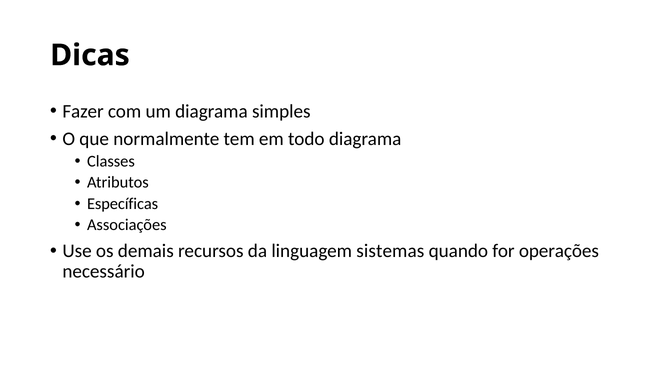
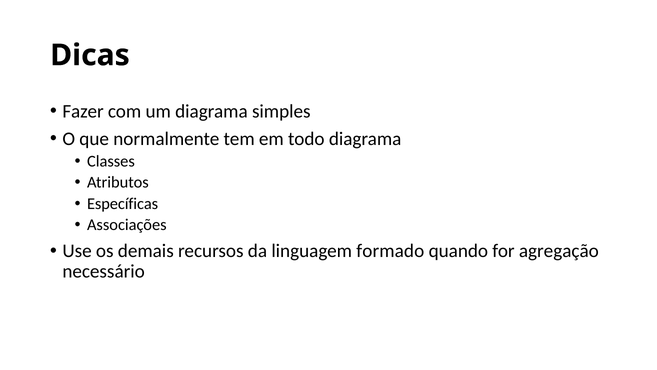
sistemas: sistemas -> formado (390, 251)
operações: operações -> agregação (559, 251)
